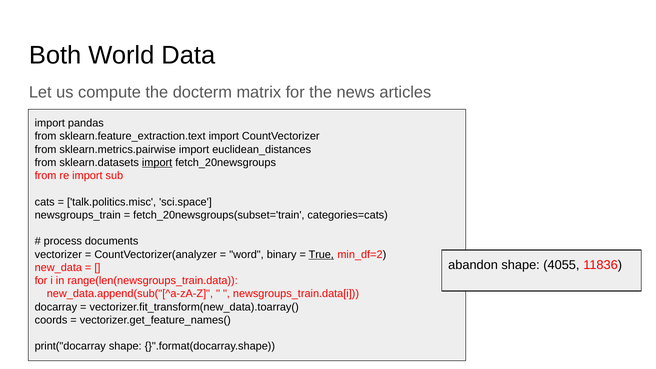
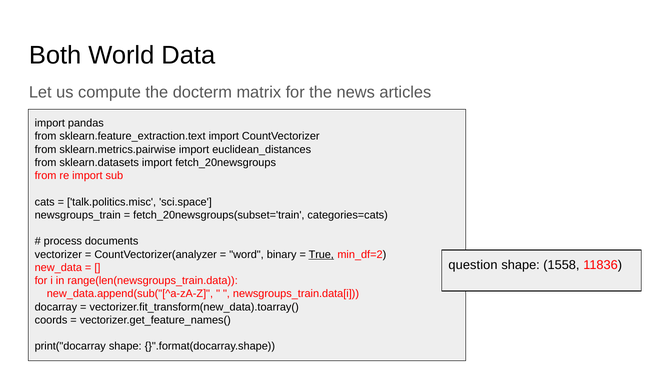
import underline: present -> none (157, 163)
abandon: abandon -> question (473, 265)
4055: 4055 -> 1558 (561, 265)
